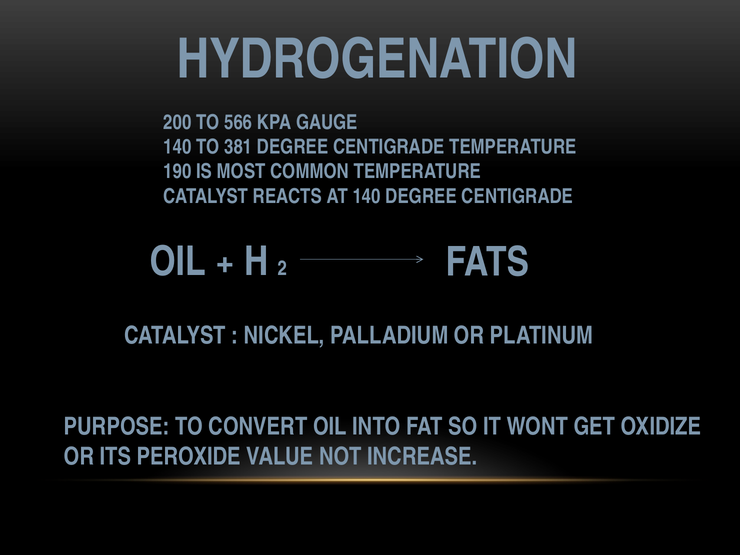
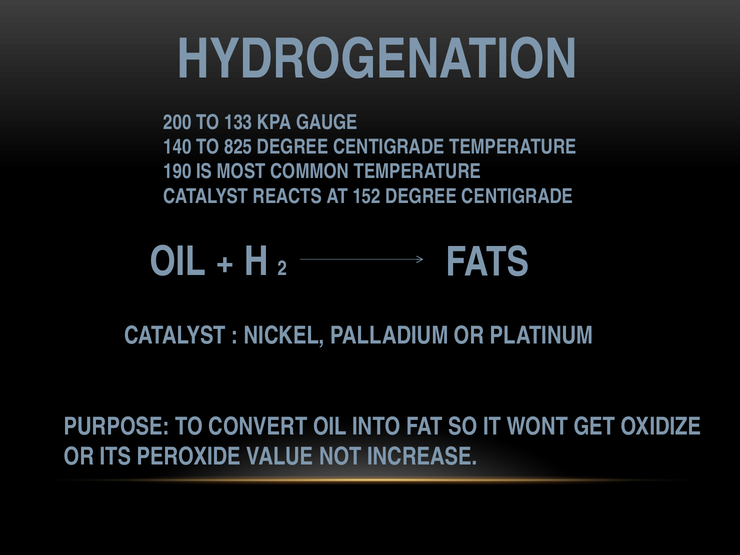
566: 566 -> 133 (238, 122)
381: 381 -> 825 (238, 147)
AT 140: 140 -> 152 (367, 196)
